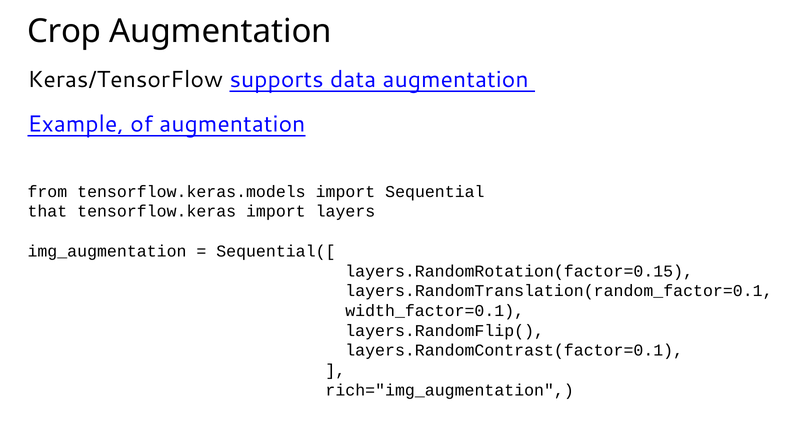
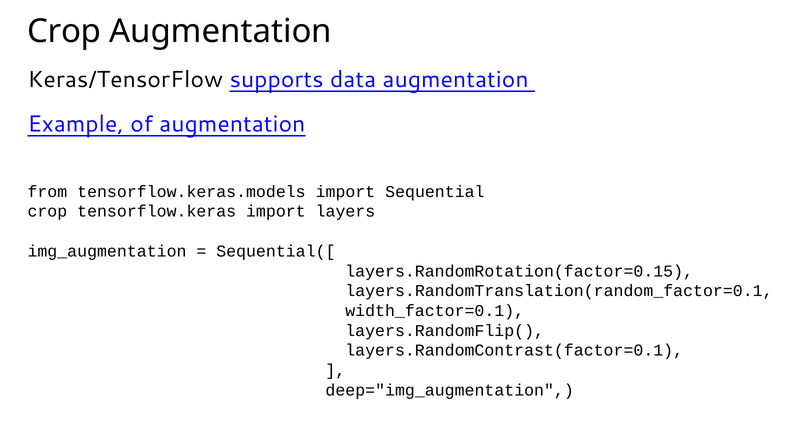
that: that -> crop (47, 212)
rich="img_augmentation: rich="img_augmentation -> deep="img_augmentation (450, 390)
